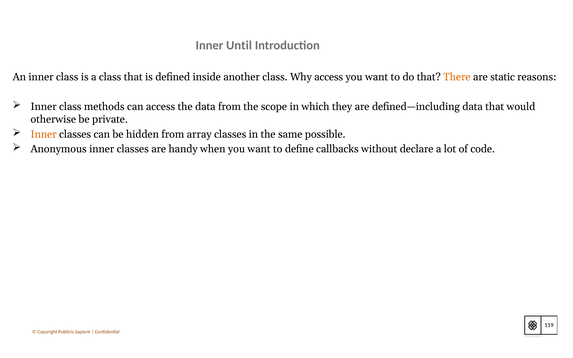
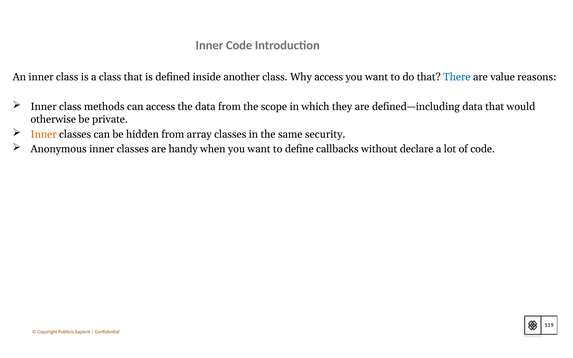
Inner Until: Until -> Code (239, 45)
There colour: orange -> blue (457, 77)
static: static -> value (503, 77)
possible: possible -> security (325, 134)
